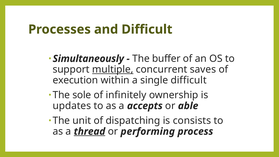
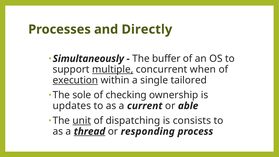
and Difficult: Difficult -> Directly (147, 29)
saves: saves -> when (203, 69)
execution underline: none -> present (75, 80)
single difficult: difficult -> tailored (189, 80)
infinitely: infinitely -> checking (126, 95)
accepts: accepts -> current (145, 106)
unit underline: none -> present (82, 121)
performing: performing -> responding (148, 131)
